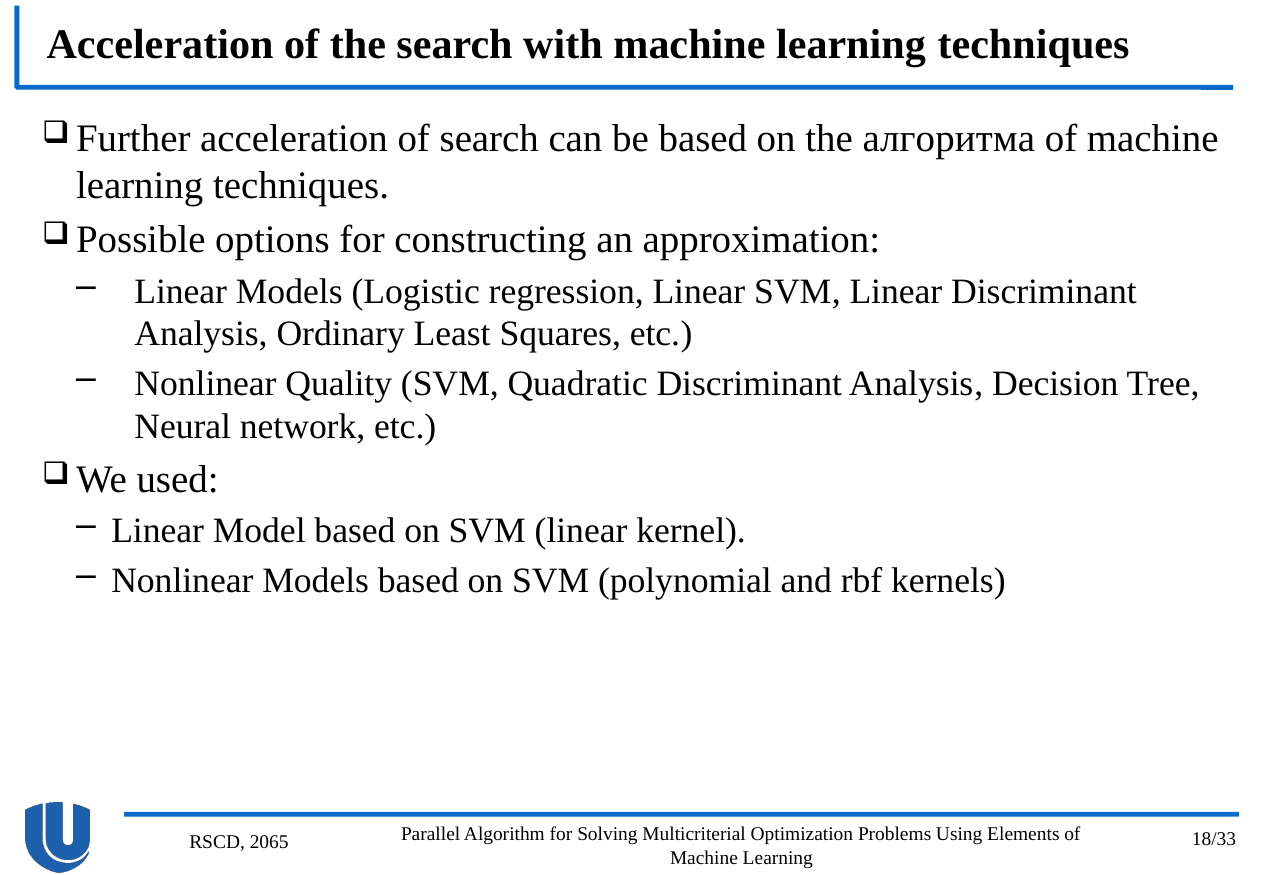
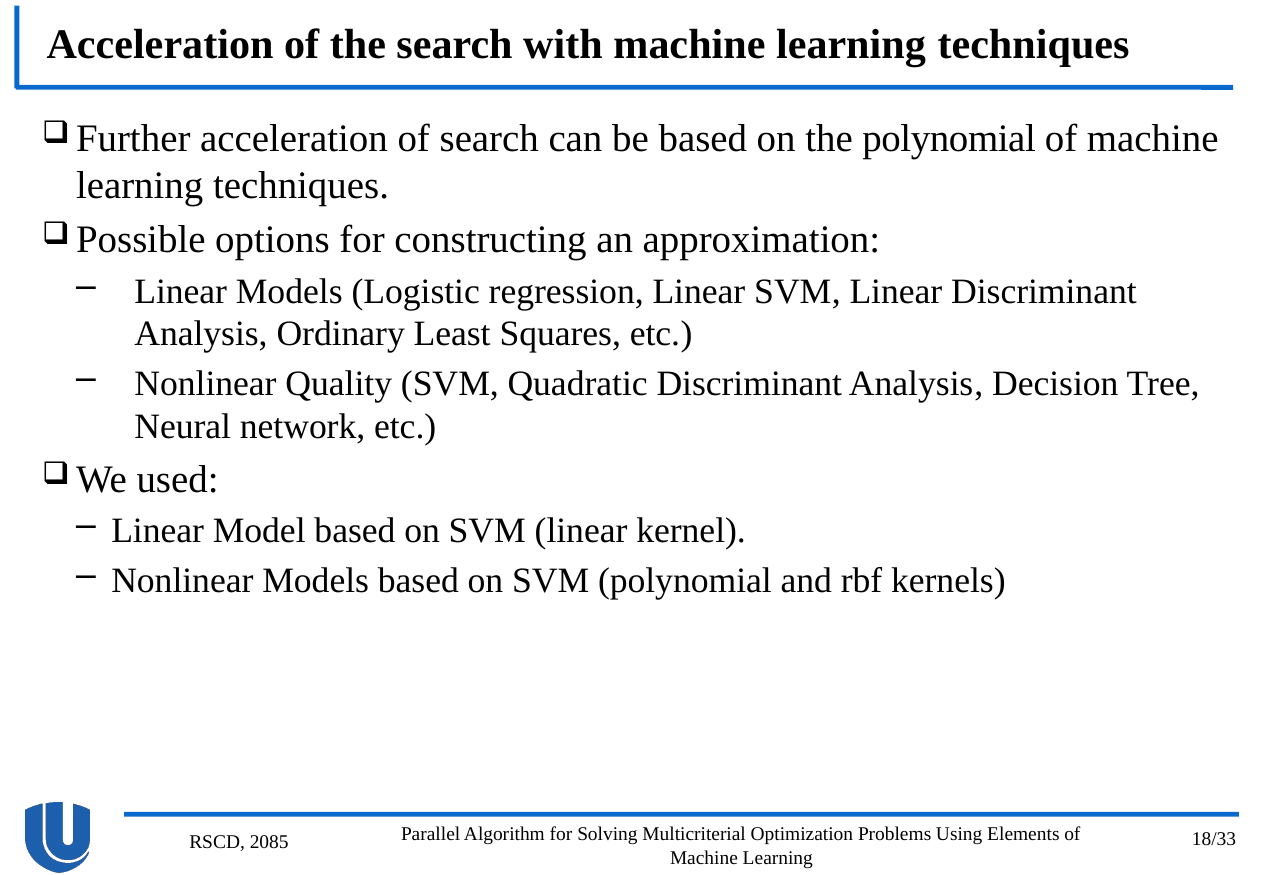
the алгоритма: алгоритма -> polynomial (949, 139)
2065: 2065 -> 2085 (269, 842)
